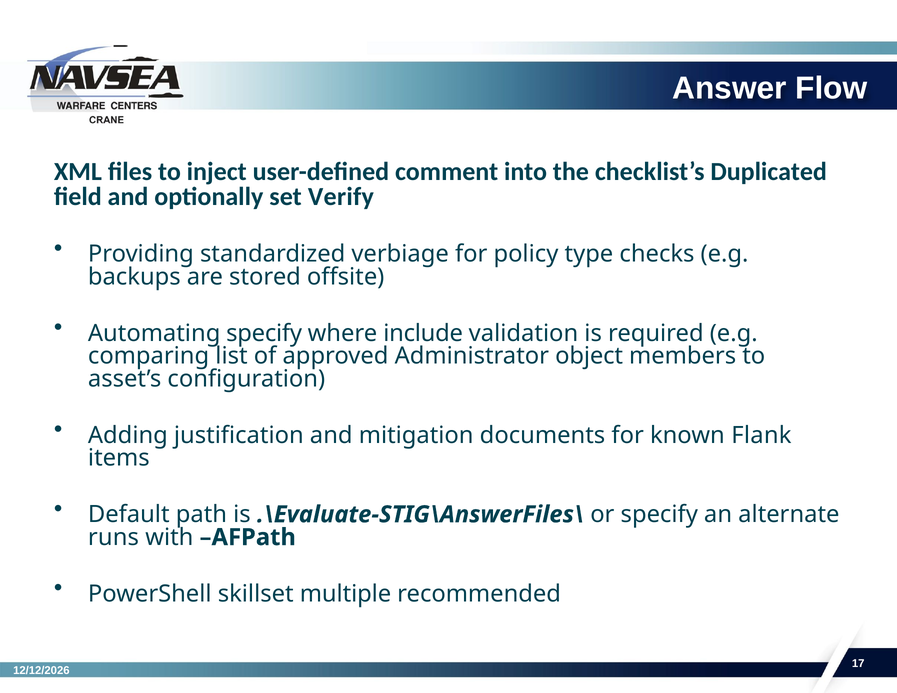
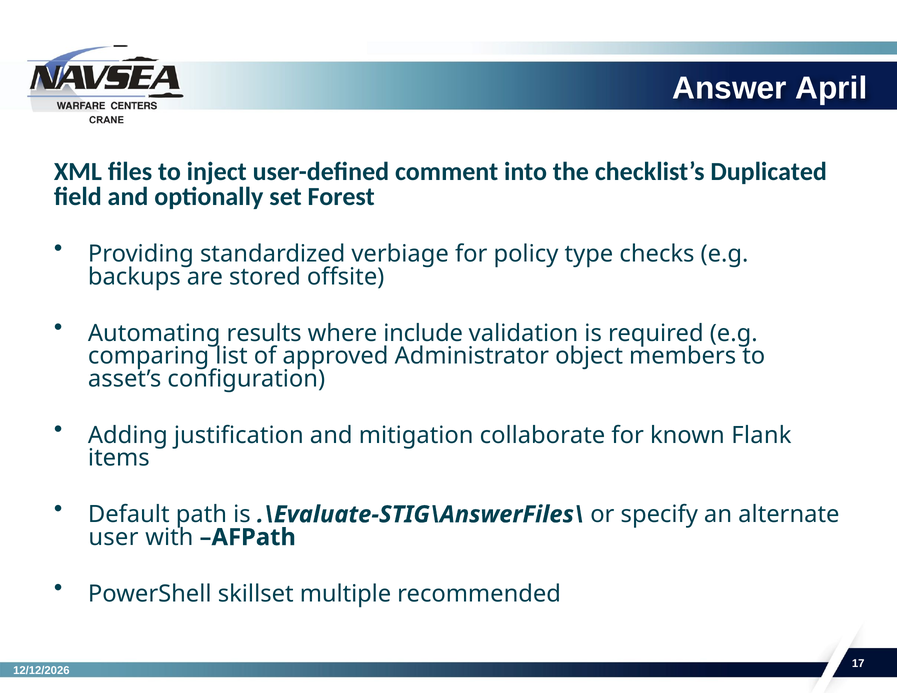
Flow: Flow -> April (831, 88)
Verify: Verify -> Forest (341, 197)
Automating specify: specify -> results (264, 333)
documents: documents -> collaborate (543, 435)
runs: runs -> user (113, 537)
